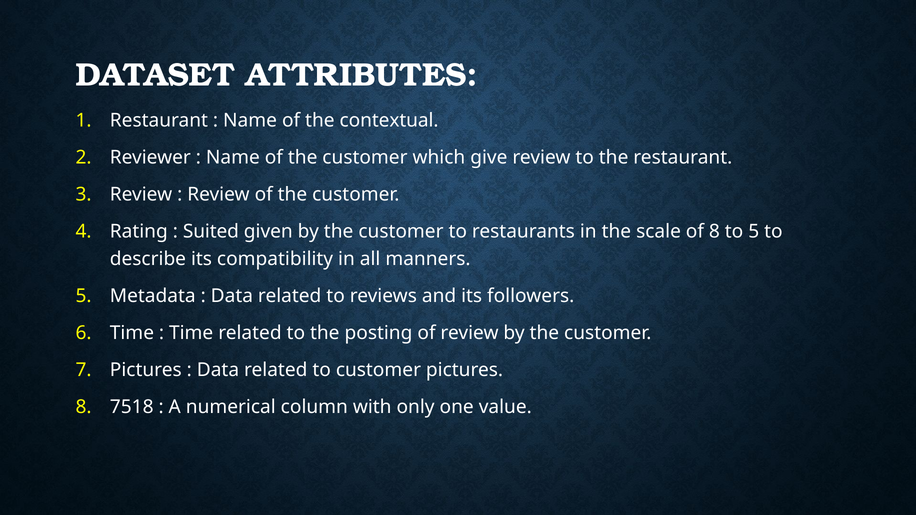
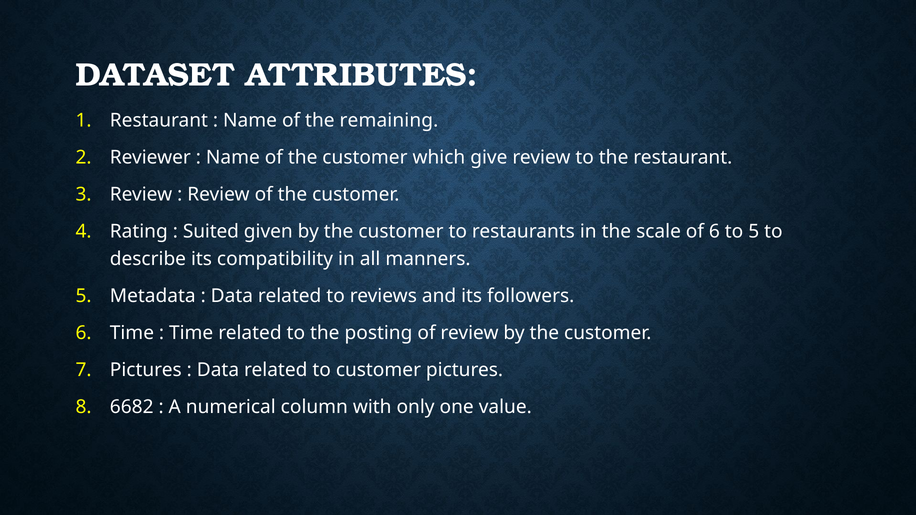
contextual: contextual -> remaining (389, 120)
of 8: 8 -> 6 (714, 231)
7518: 7518 -> 6682 (132, 407)
